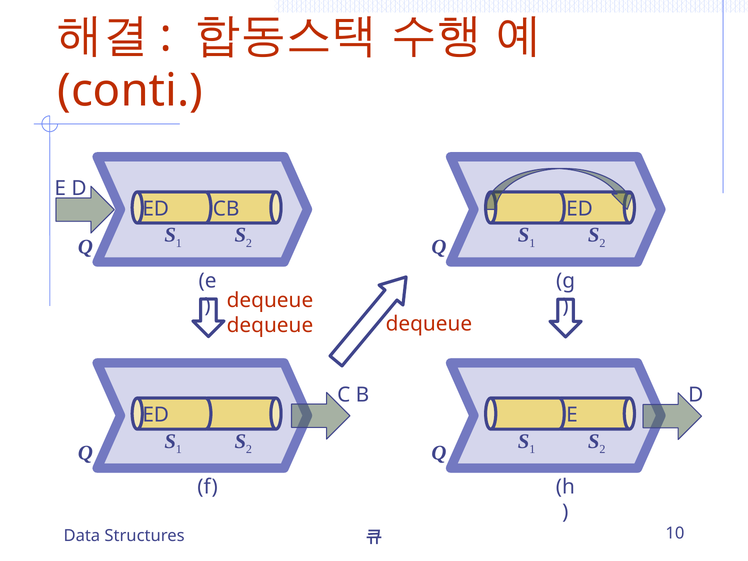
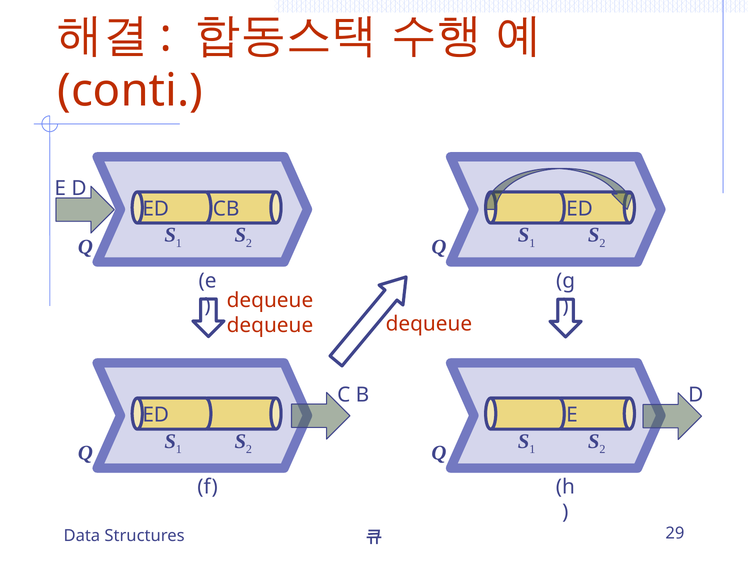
10: 10 -> 29 (675, 533)
